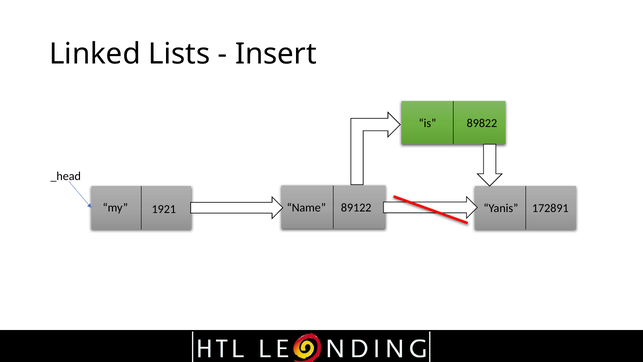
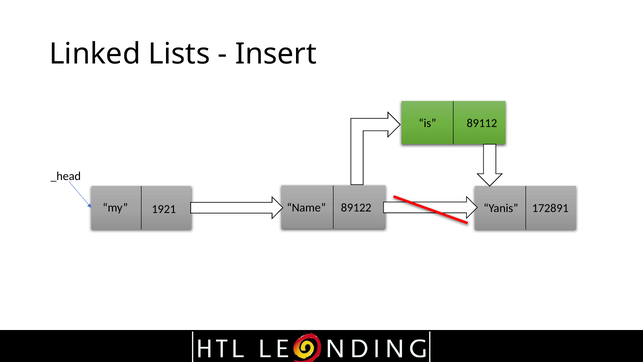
89822: 89822 -> 89112 (482, 123)
